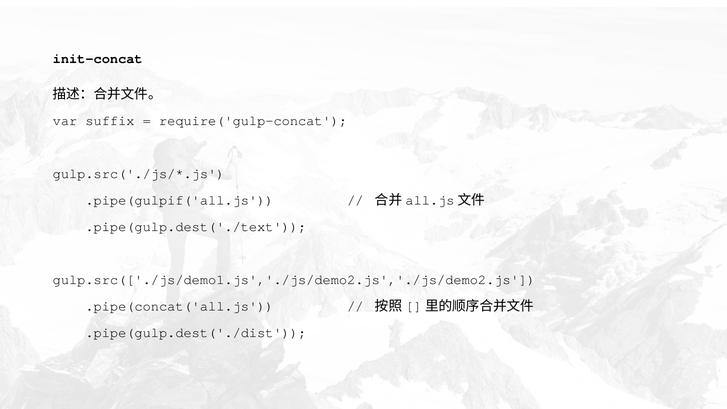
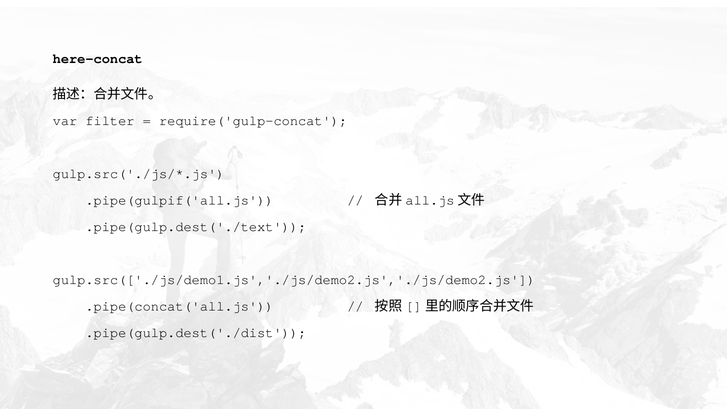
init-concat: init-concat -> here-concat (98, 59)
suffix: suffix -> filter (110, 121)
